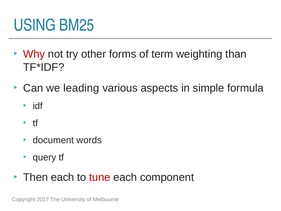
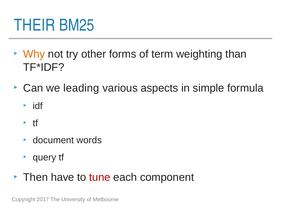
USING: USING -> THEIR (35, 25)
Why colour: red -> orange (34, 54)
Then each: each -> have (63, 177)
